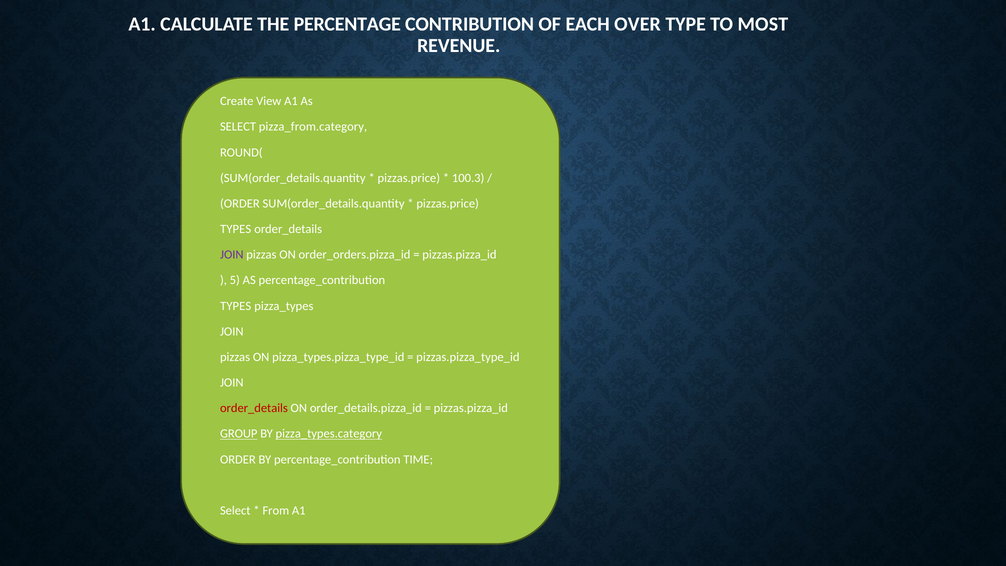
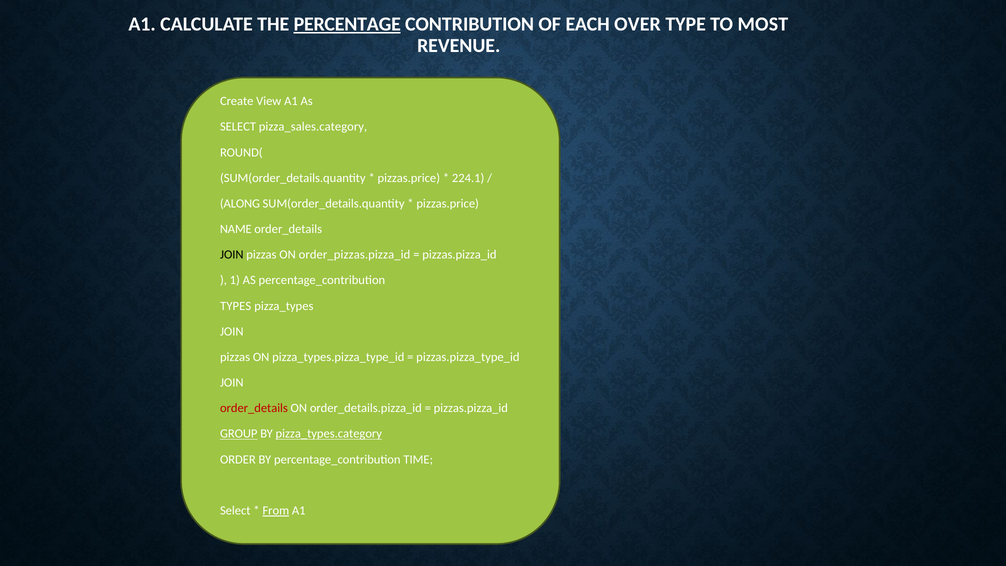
PERCENTAGE underline: none -> present (347, 24)
pizza_from.category: pizza_from.category -> pizza_sales.category (313, 127)
100.3: 100.3 -> 224.1 (468, 178)
ORDER: ORDER -> ALONG (240, 204)
TYPES: TYPES -> NAME (236, 229)
JOIN colour: purple -> black (232, 255)
order_orders.pizza_id: order_orders.pizza_id -> order_pizzas.pizza_id (354, 255)
5: 5 -> 1 (235, 280)
From underline: none -> present (276, 510)
